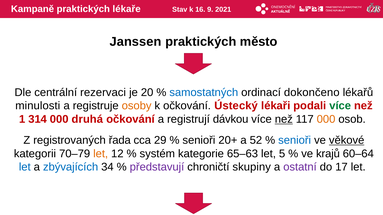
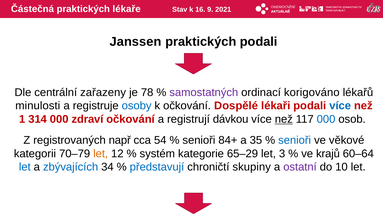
Kampaně: Kampaně -> Částečná (32, 9)
praktických město: město -> podali (259, 42)
rezervaci: rezervaci -> zařazeny (103, 93)
20: 20 -> 78 (147, 93)
samostatných colour: blue -> purple (204, 93)
dokončeno: dokončeno -> korigováno (312, 93)
osoby colour: orange -> blue (137, 106)
Ústecký: Ústecký -> Dospělé (236, 106)
více colour: green -> blue (340, 106)
druhá: druhá -> zdraví (87, 119)
000 colour: orange -> blue (326, 119)
řada: řada -> např (120, 141)
29: 29 -> 54 (160, 141)
20+: 20+ -> 84+ (228, 141)
52: 52 -> 35 (256, 141)
věkové underline: present -> none (347, 141)
65–63: 65–63 -> 65–29 (242, 154)
5: 5 -> 3 (282, 154)
představují colour: purple -> blue (157, 167)
17: 17 -> 10 (342, 167)
